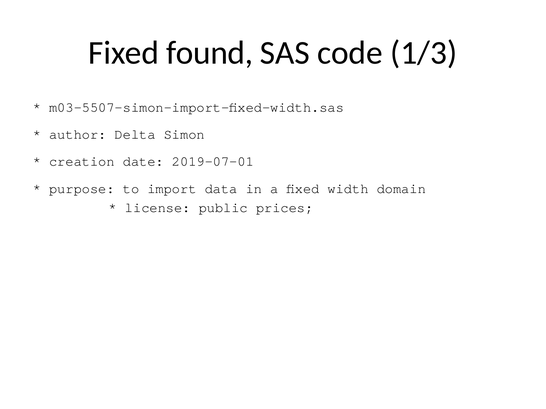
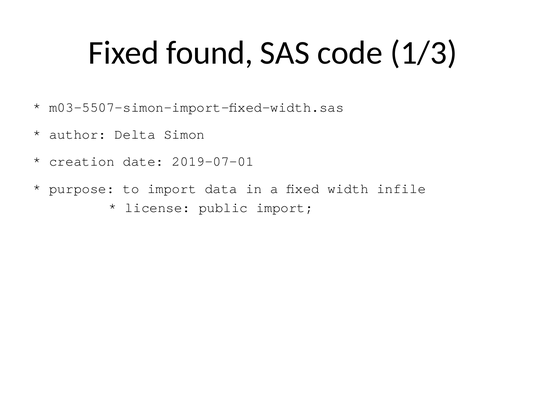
domain: domain -> infile (401, 189)
public prices: prices -> import (285, 208)
